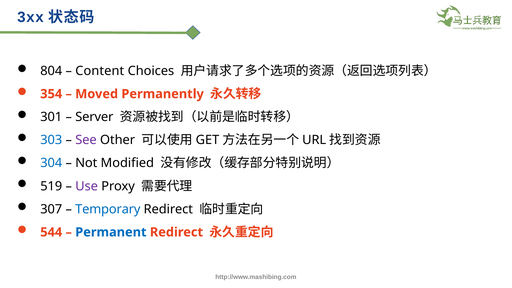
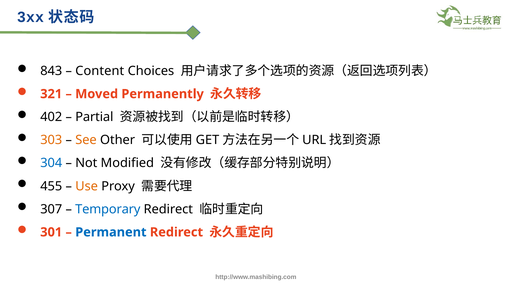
804: 804 -> 843 (51, 71)
354: 354 -> 321 (51, 94)
301: 301 -> 402 (51, 117)
Server: Server -> Partial (94, 117)
303 colour: blue -> orange (51, 140)
See colour: purple -> orange (86, 140)
519: 519 -> 455 (51, 186)
Use colour: purple -> orange (87, 186)
544: 544 -> 301 (51, 232)
